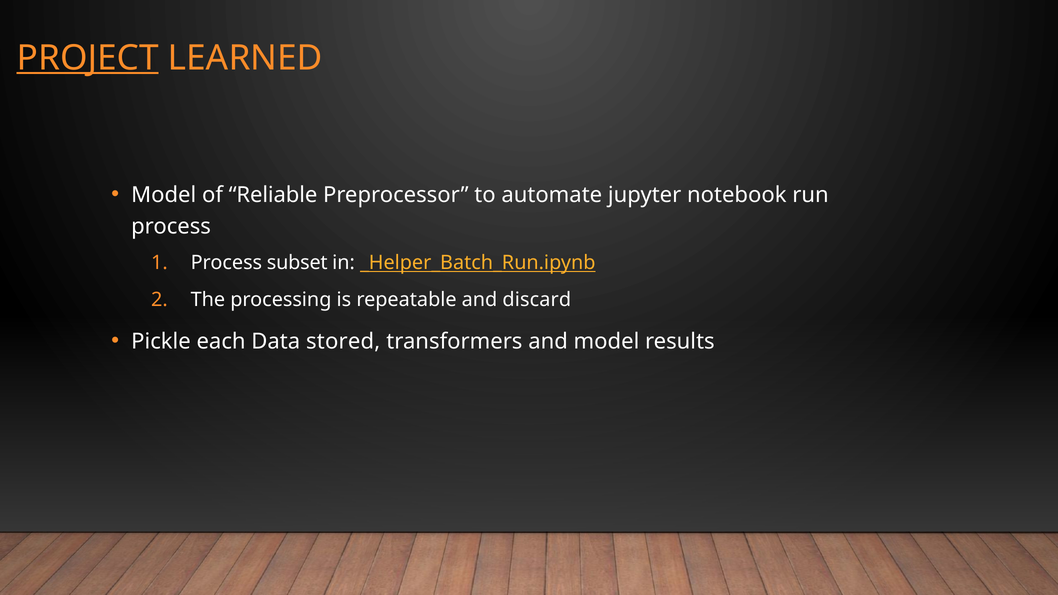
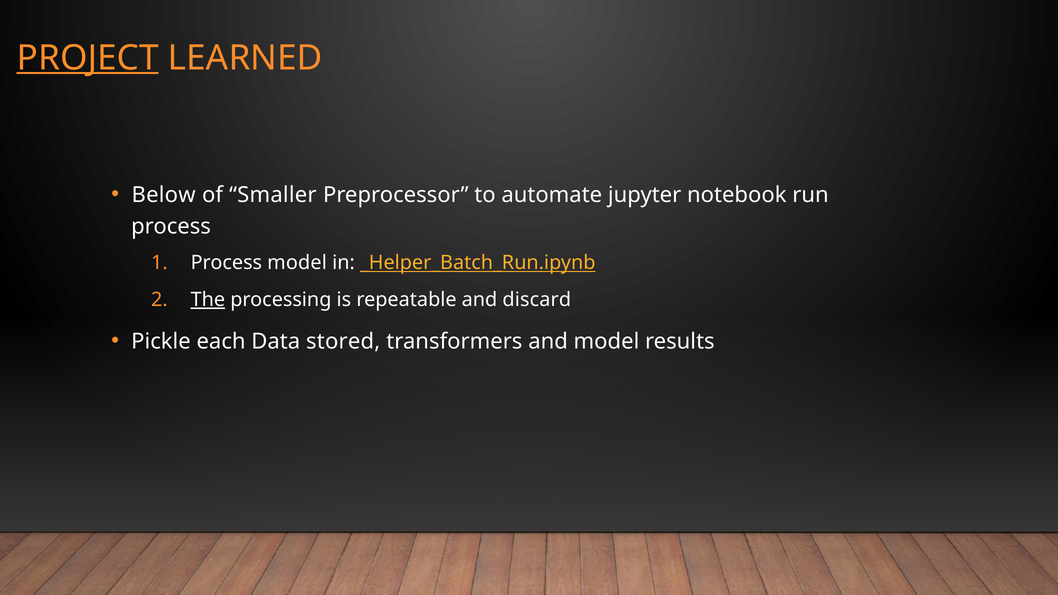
Model: Model -> Below (164, 195)
Reliable: Reliable -> Smaller (273, 195)
Process subset: subset -> model (297, 263)
The underline: none -> present (208, 300)
